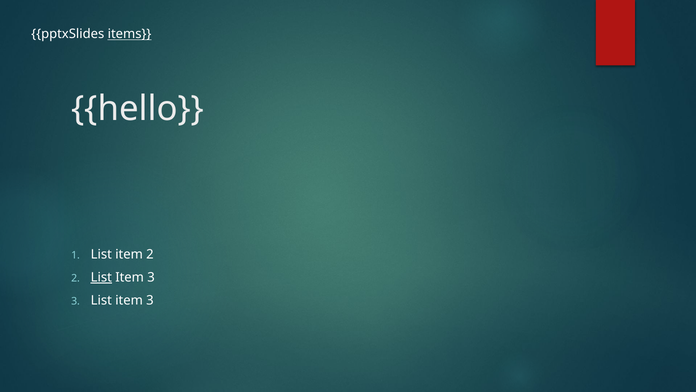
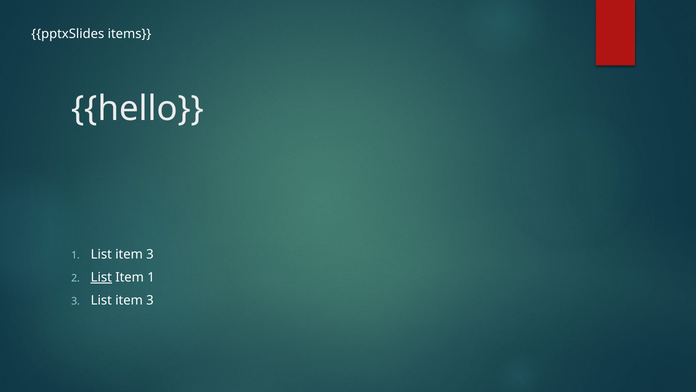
items underline: present -> none (130, 34)
1 List item 2: 2 -> 3 (150, 254)
3: 3 -> 1 (151, 277)
